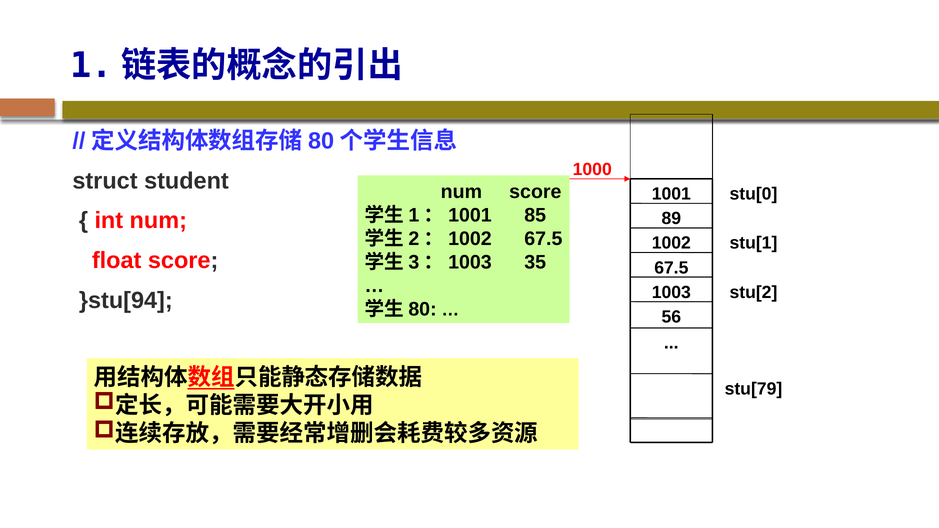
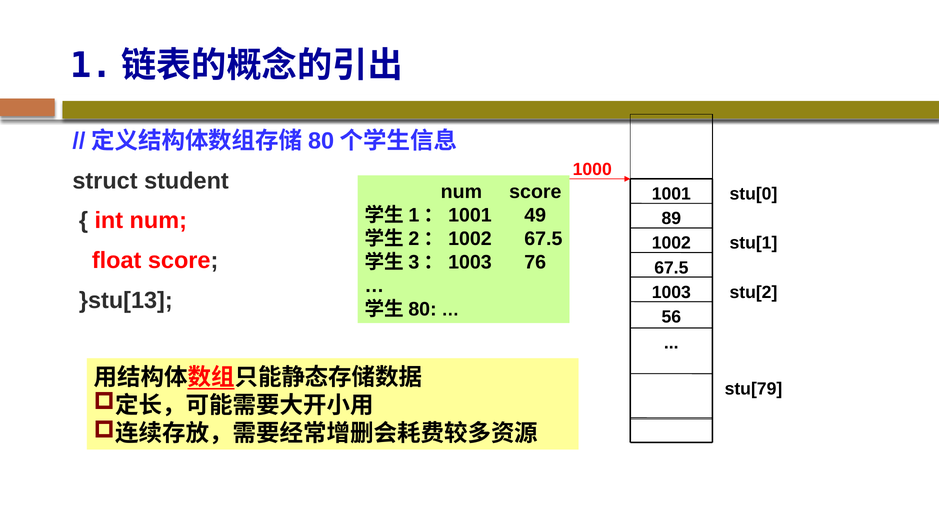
85: 85 -> 49 (535, 215)
35: 35 -> 76 (535, 262)
}stu[94: }stu[94 -> }stu[13 (126, 301)
